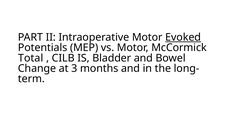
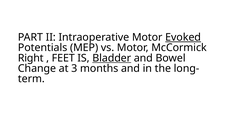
Total: Total -> Right (31, 58)
CILB: CILB -> FEET (63, 58)
Bladder underline: none -> present (112, 58)
